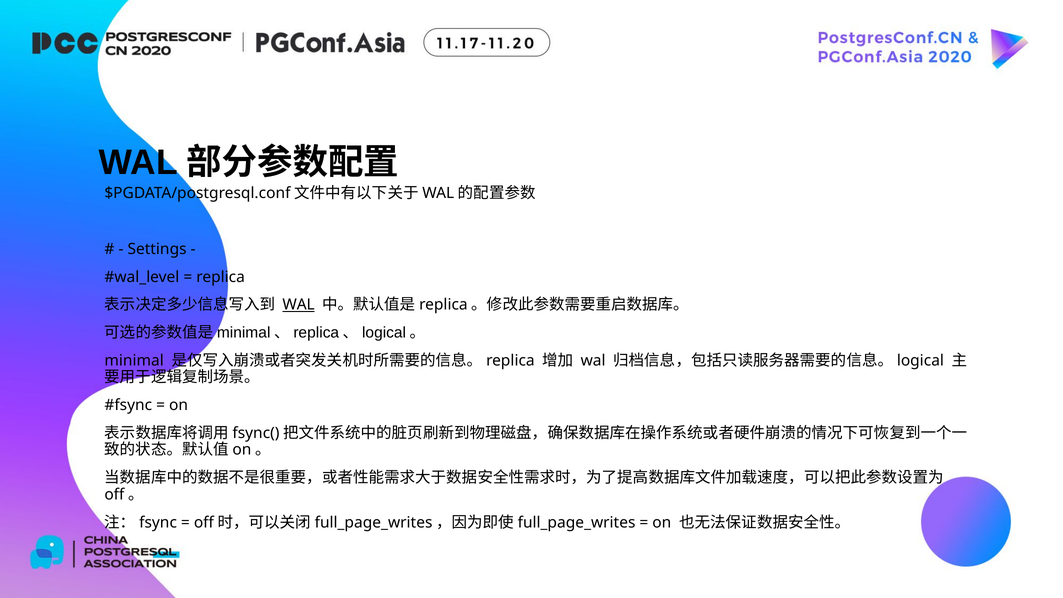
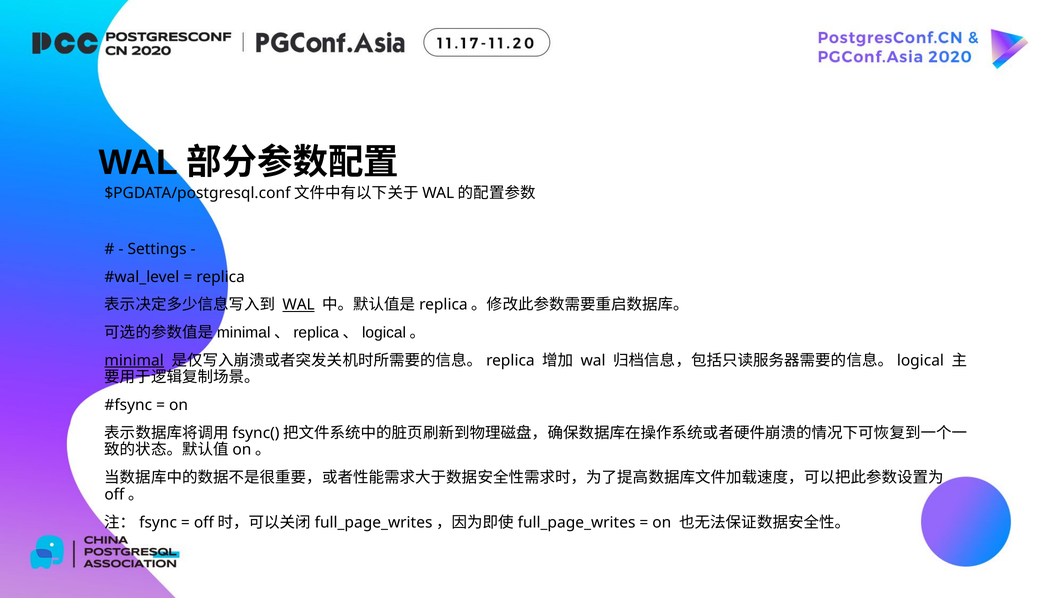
minimal underline: none -> present (134, 360)
